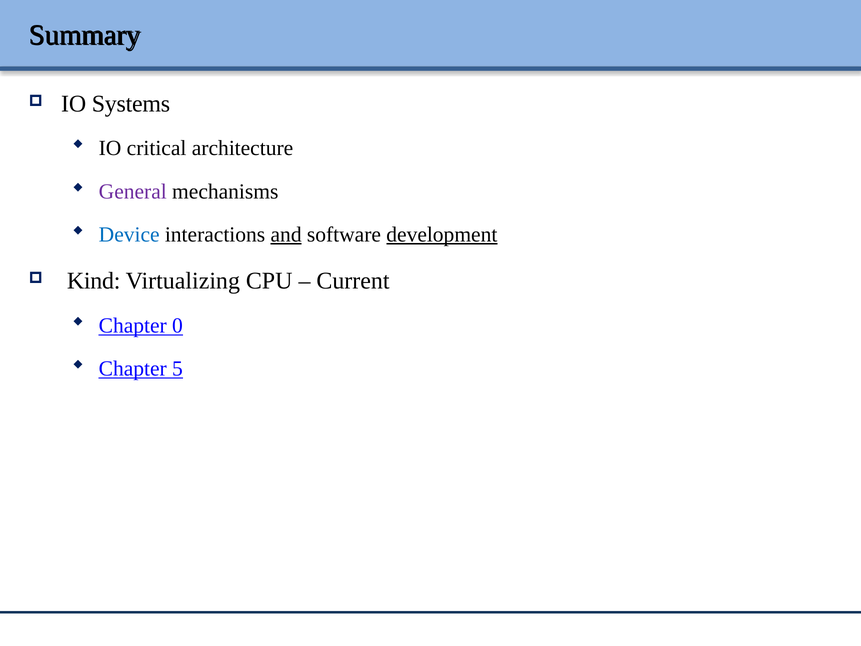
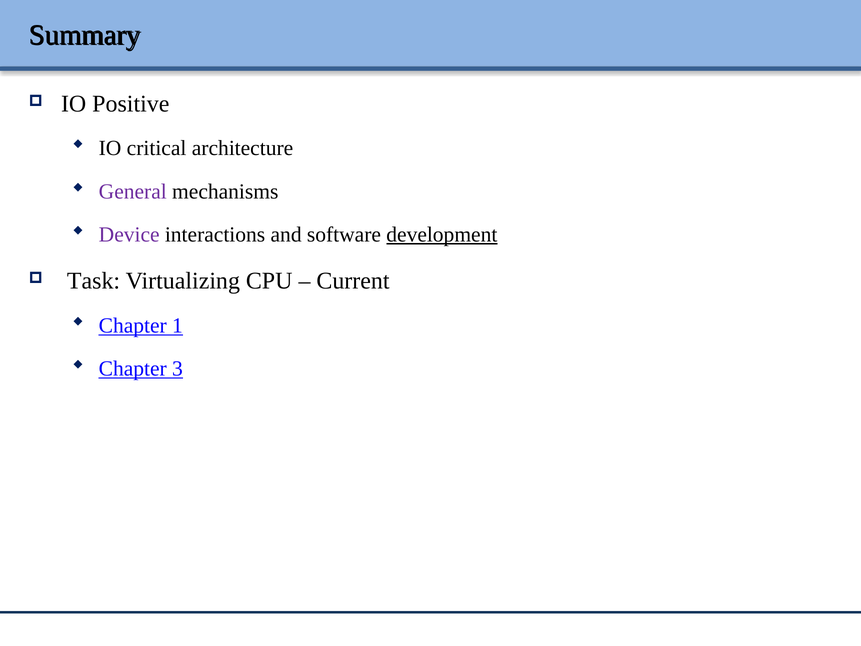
Systems: Systems -> Positive (131, 104)
Device colour: blue -> purple (129, 234)
and underline: present -> none (286, 234)
Kind: Kind -> Task (94, 281)
0: 0 -> 1 (177, 325)
5: 5 -> 3 (177, 368)
